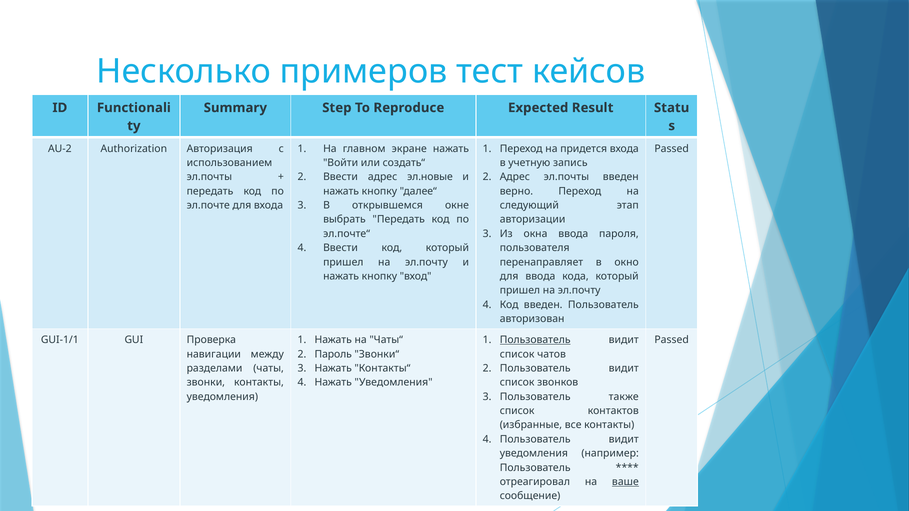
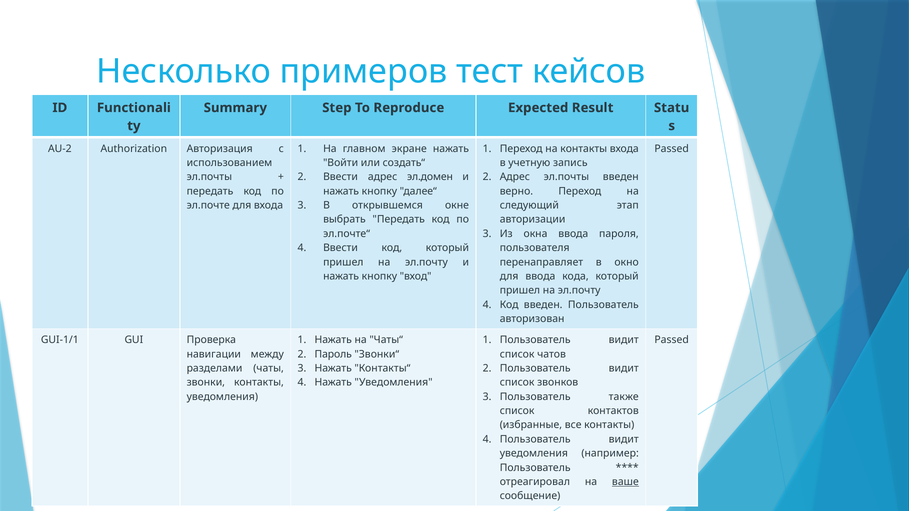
на придется: придется -> контакты (584, 149)
эл.новые: эл.новые -> эл.домен (430, 177)
Пользователь underline: present -> none (535, 340)
